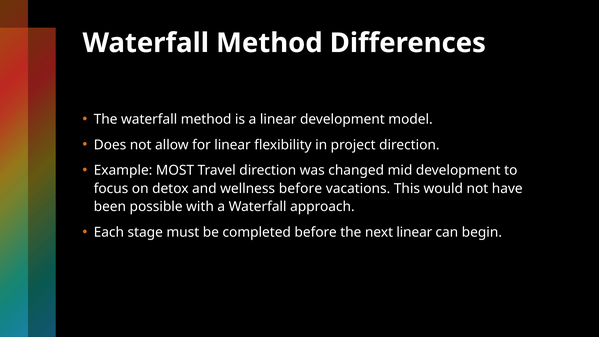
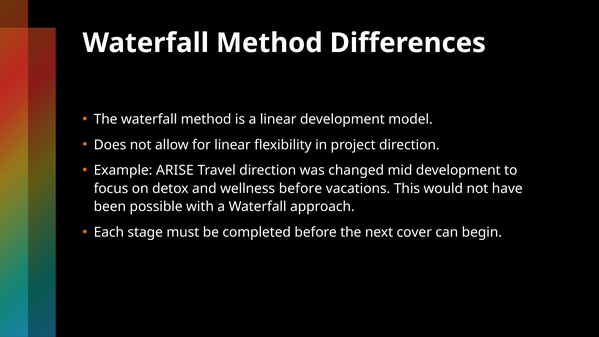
MOST: MOST -> ARISE (175, 170)
next linear: linear -> cover (414, 232)
